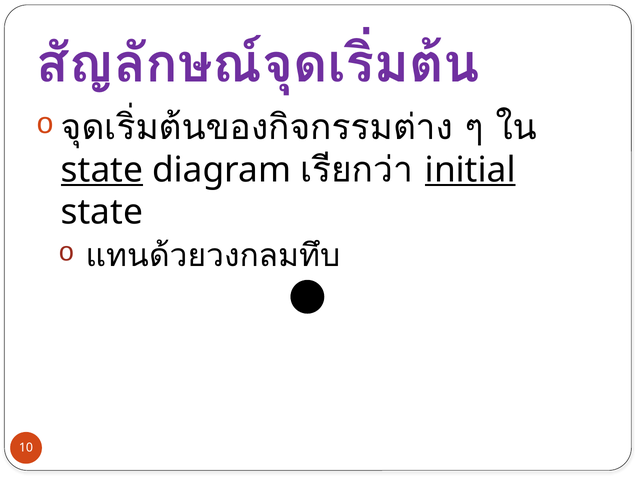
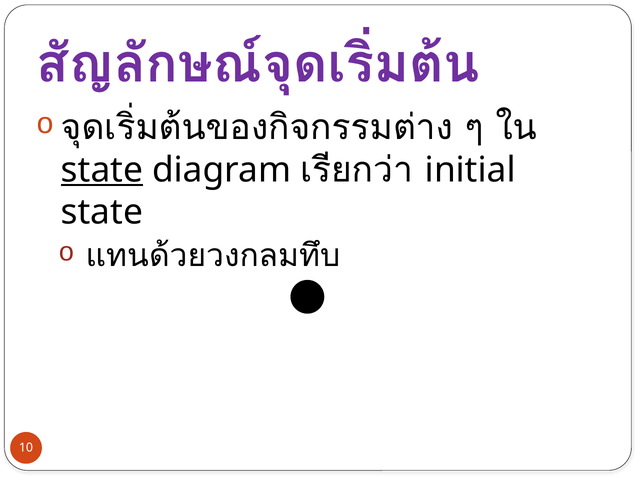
initial underline: present -> none (470, 170)
